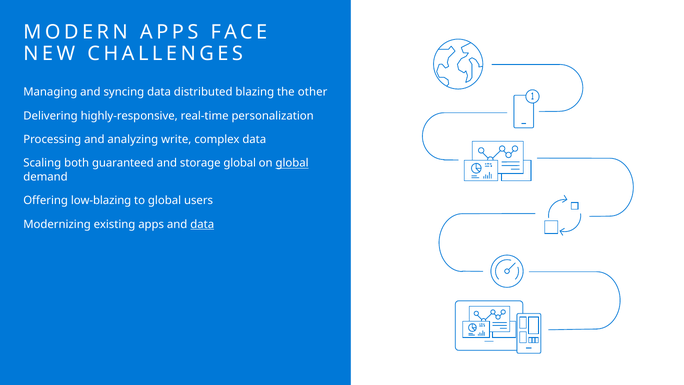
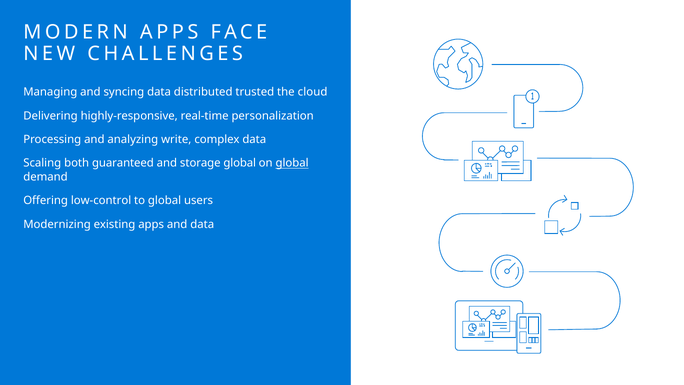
blazing: blazing -> trusted (255, 92)
other: other -> cloud (313, 92)
low-blazing: low-blazing -> low-control (101, 200)
data underline: present -> none (202, 224)
